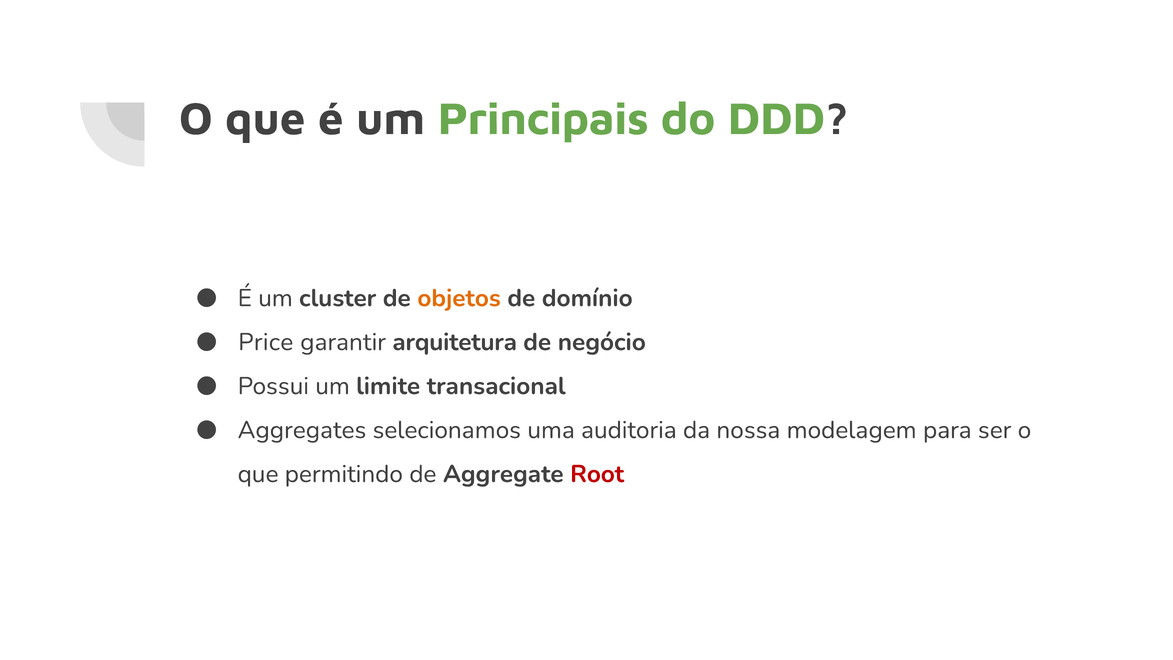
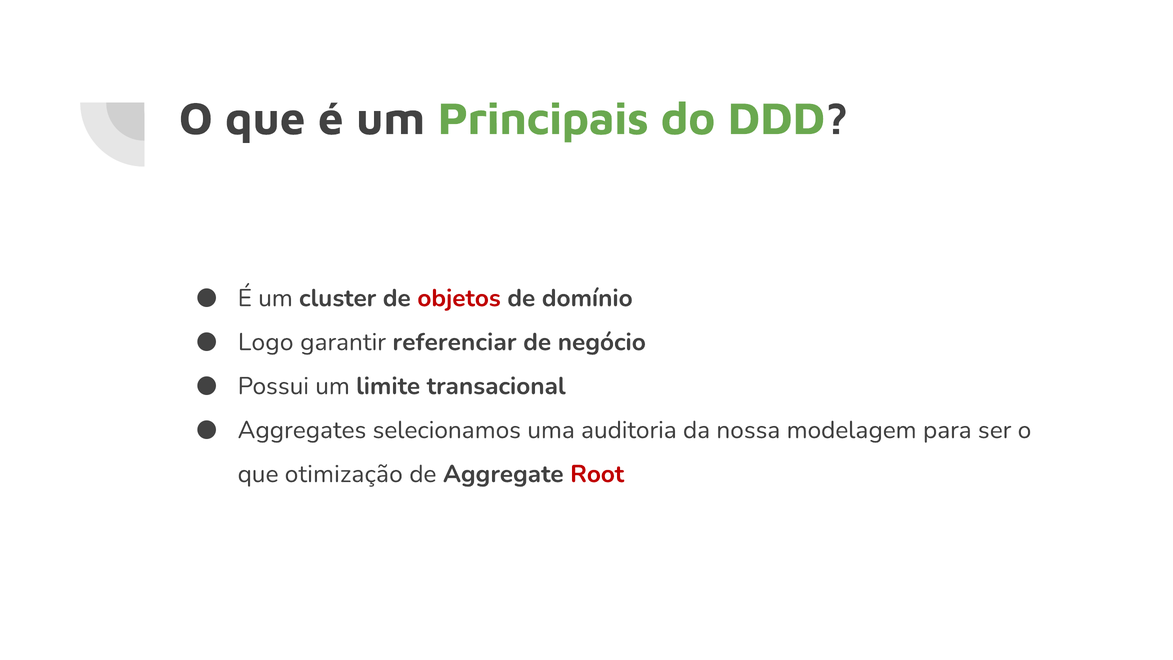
objetos colour: orange -> red (459, 298)
Price: Price -> Logo (266, 342)
arquitetura: arquitetura -> referenciar (454, 342)
permitindo: permitindo -> otimização (344, 474)
